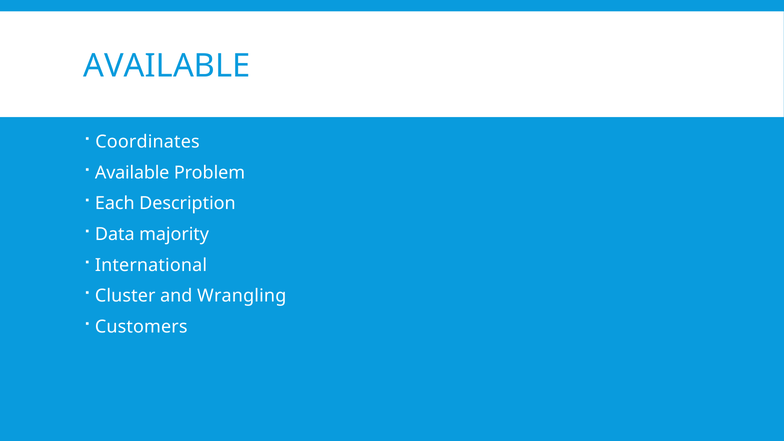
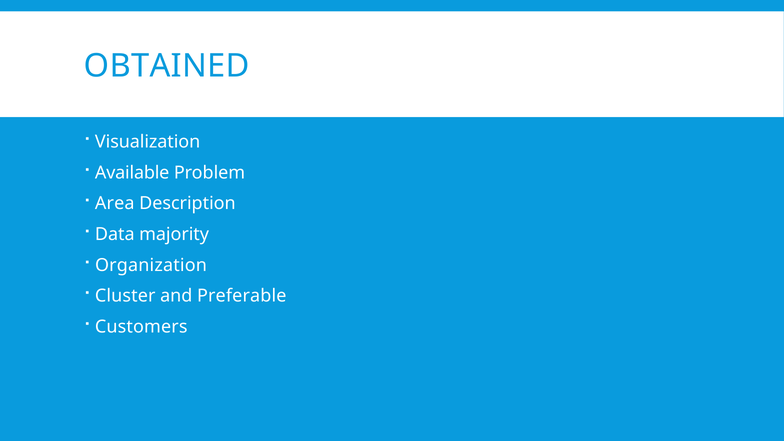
AVAILABLE: AVAILABLE -> OBTAINED (167, 66)
Coordinates: Coordinates -> Visualization (148, 142)
Each: Each -> Area (115, 204)
International: International -> Organization (151, 265)
Wrangling: Wrangling -> Preferable (242, 296)
